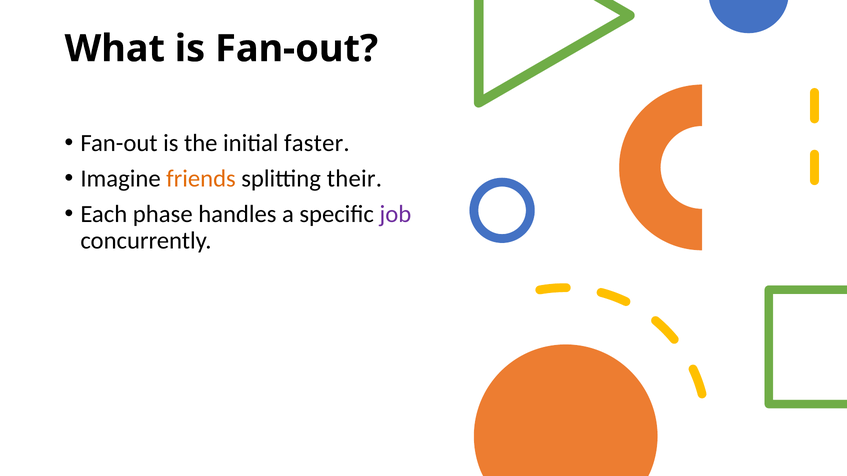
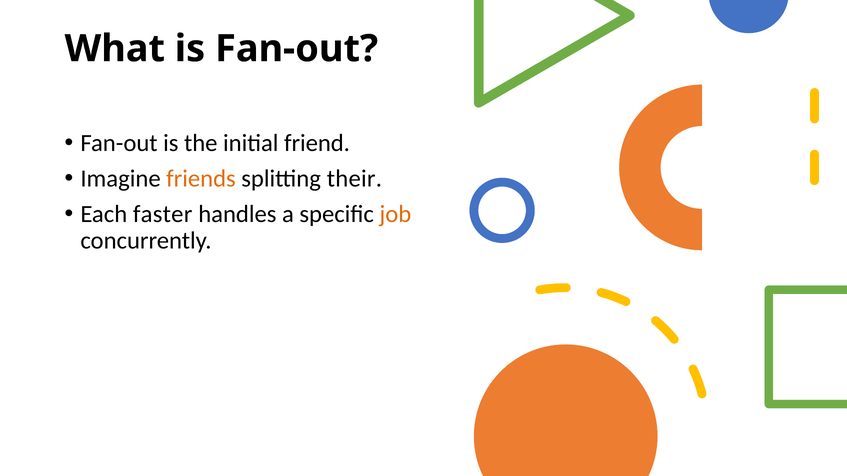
faster: faster -> friend (317, 143)
phase: phase -> faster (163, 214)
job colour: purple -> orange (395, 214)
